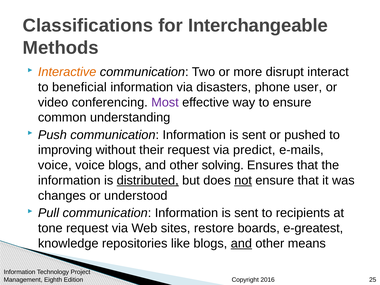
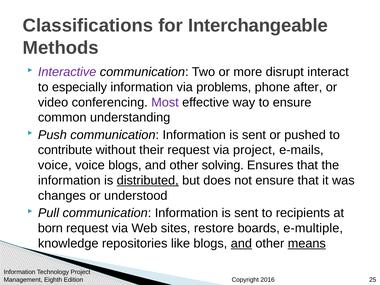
Interactive colour: orange -> purple (67, 72)
beneficial: beneficial -> especially (80, 87)
disasters: disasters -> problems (224, 87)
user: user -> after (308, 87)
improving: improving -> contribute (65, 150)
via predict: predict -> project (254, 150)
not underline: present -> none (243, 180)
tone: tone -> born (50, 228)
e-greatest: e-greatest -> e-multiple (313, 228)
means underline: none -> present (307, 243)
